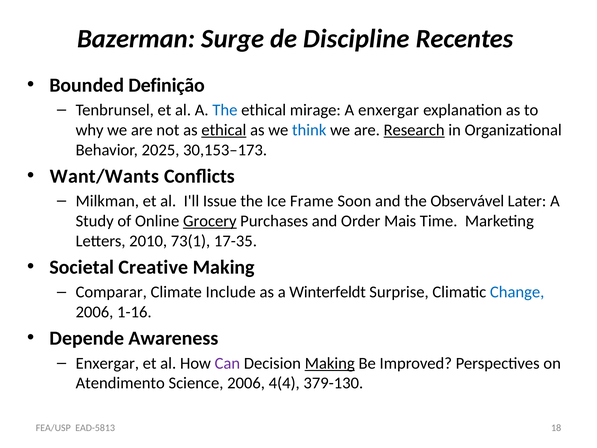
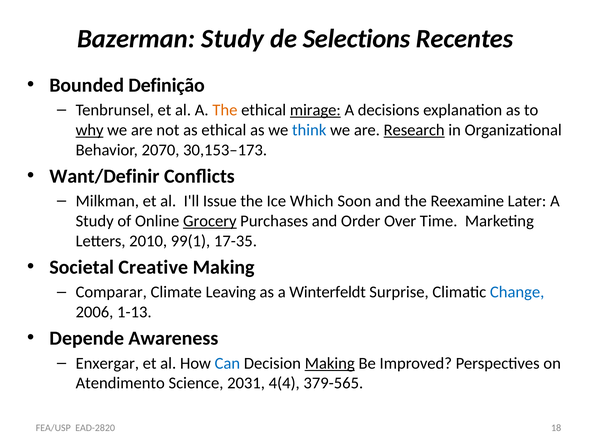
Bazerman Surge: Surge -> Study (233, 39)
Discipline: Discipline -> Selections (357, 39)
The colour: blue -> orange (225, 110)
mirage underline: none -> present (315, 110)
A enxergar: enxergar -> decisions (389, 110)
why underline: none -> present (90, 130)
ethical underline: present -> none (224, 130)
2025: 2025 -> 2070 (161, 150)
Want/Wants: Want/Wants -> Want/Definir (105, 176)
Frame: Frame -> Which (312, 201)
Observável: Observável -> Reexamine (467, 201)
Mais: Mais -> Over (400, 221)
73(1: 73(1 -> 99(1 (190, 241)
Include: Include -> Leaving (231, 292)
1-16: 1-16 -> 1-13 (134, 312)
Can colour: purple -> blue (227, 363)
Science 2006: 2006 -> 2031 (246, 383)
379-130: 379-130 -> 379-565 (333, 383)
EAD-5813: EAD-5813 -> EAD-2820 (95, 428)
